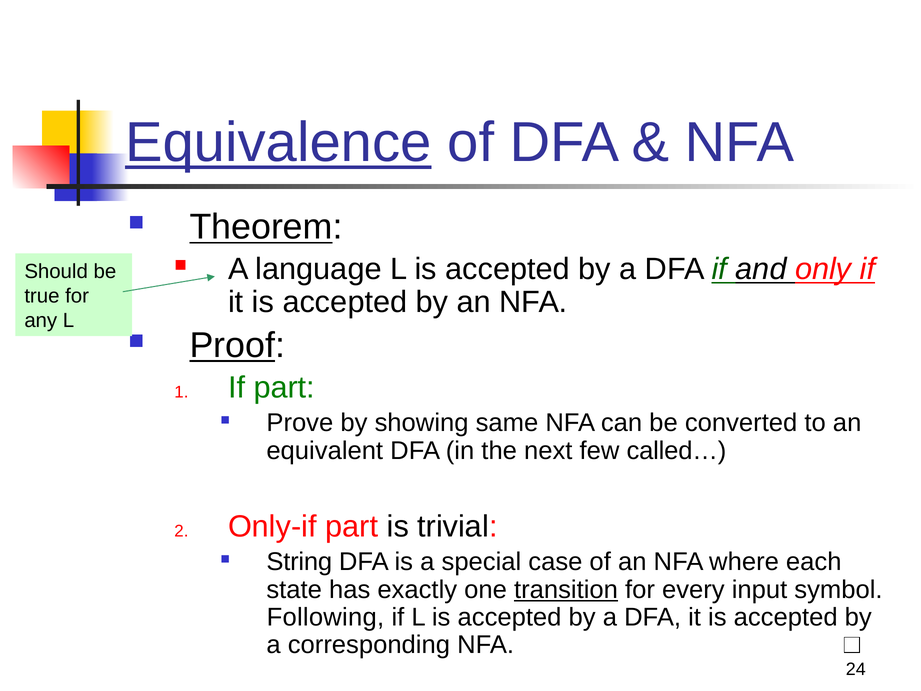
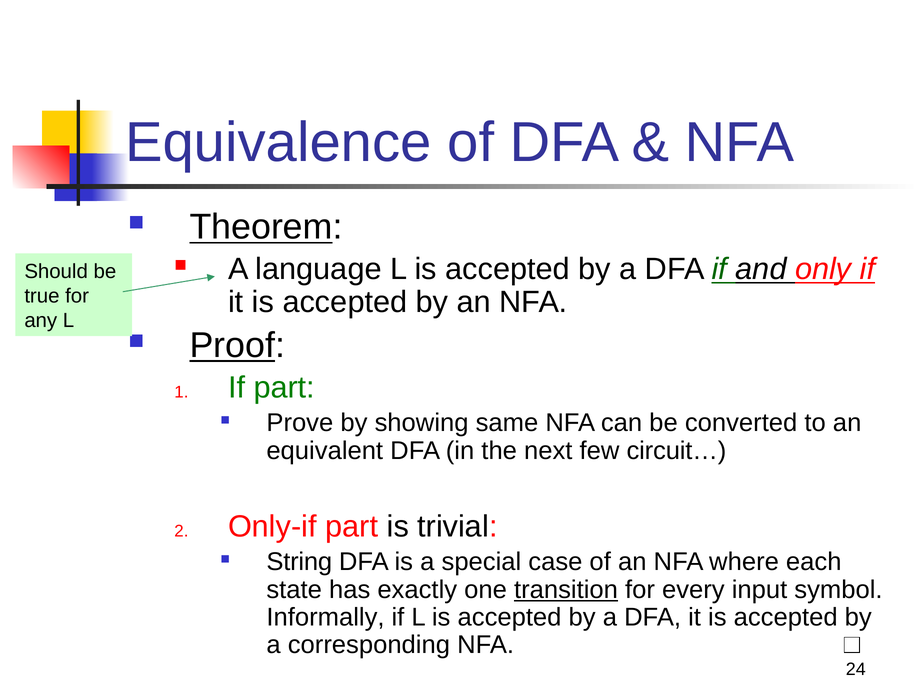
Equivalence underline: present -> none (278, 143)
called…: called… -> circuit… (676, 450)
Following: Following -> Informally (326, 617)
